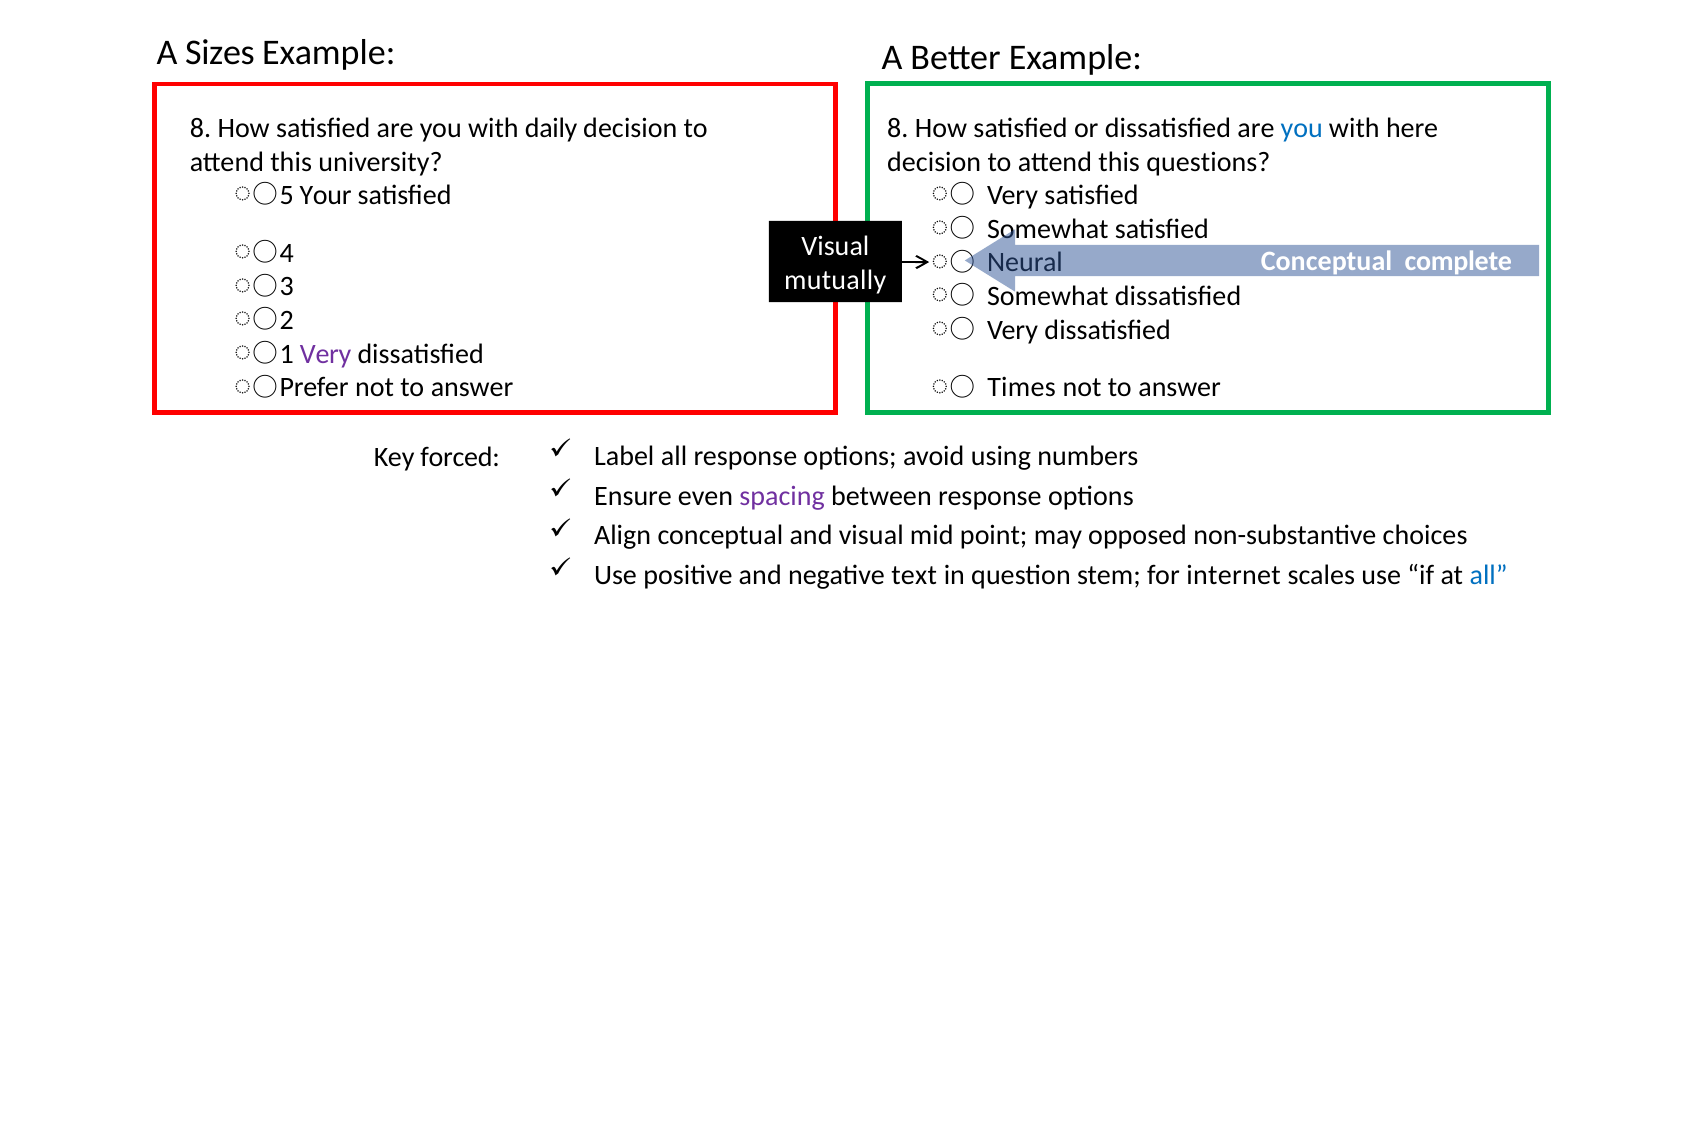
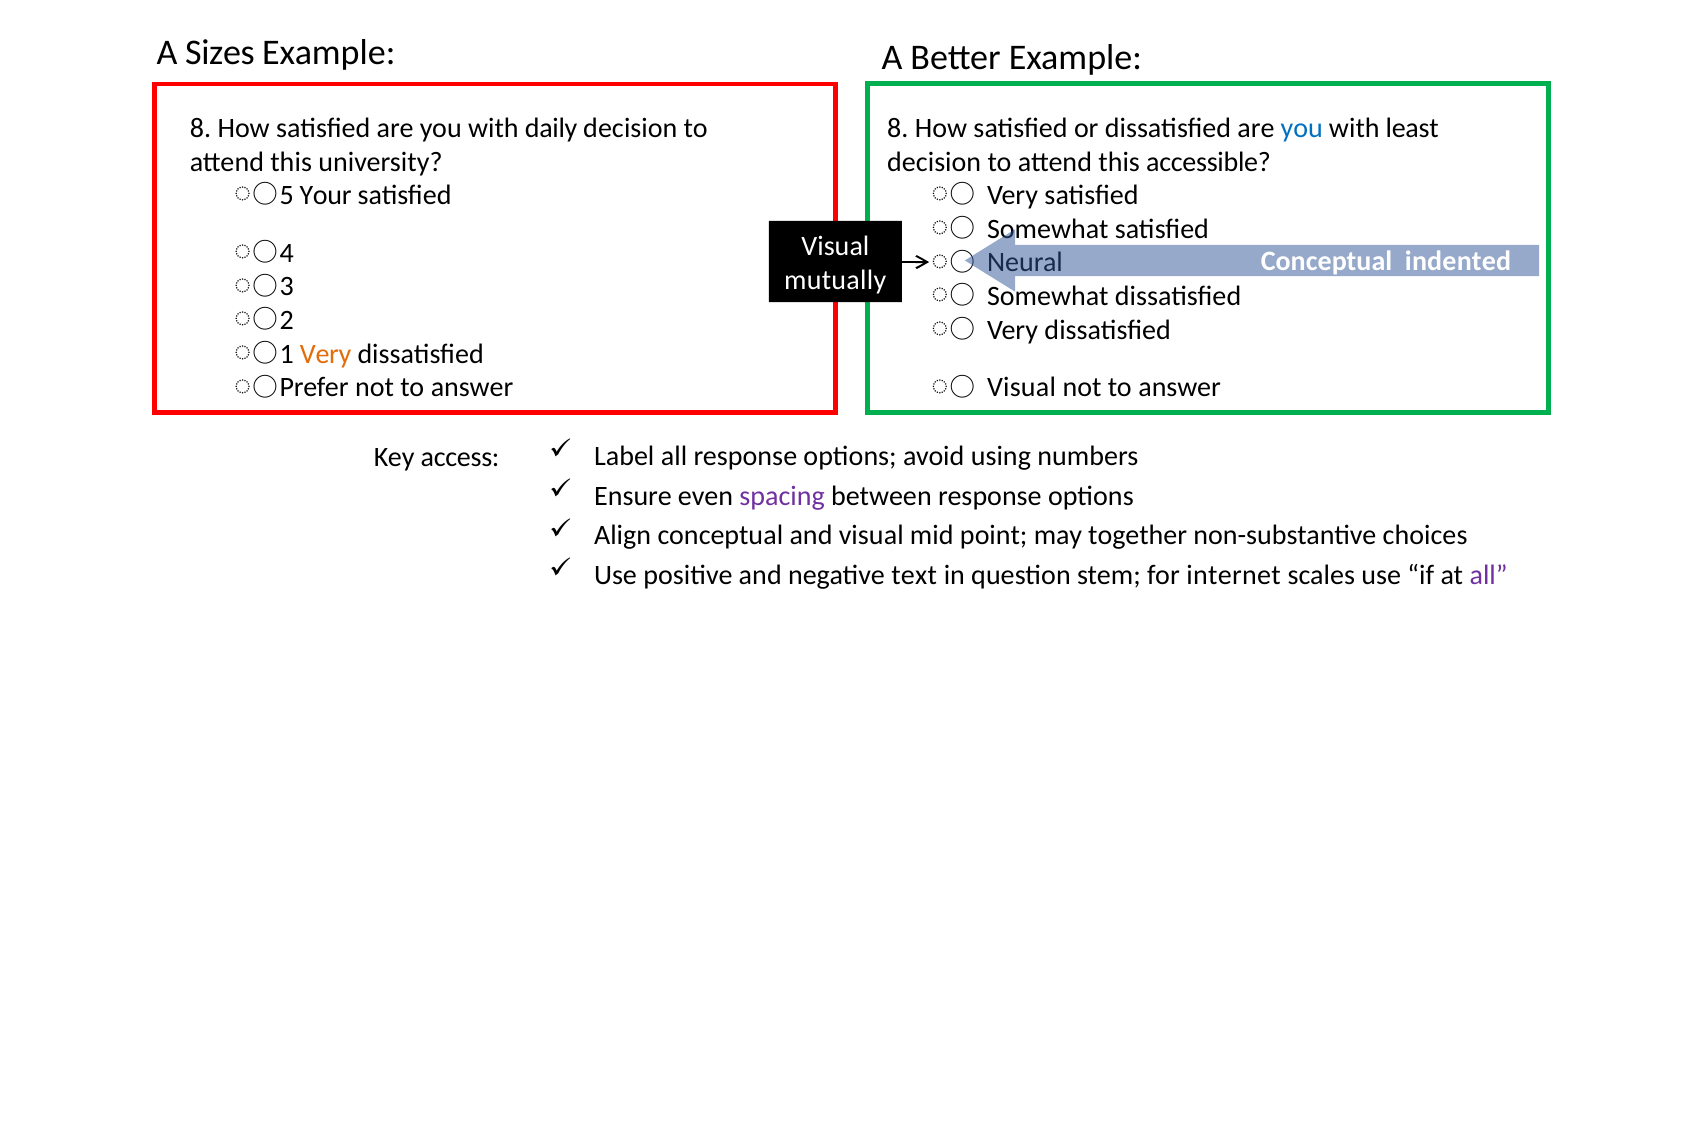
here: here -> least (1412, 128)
questions: questions -> accessible (1209, 162)
complete: complete -> indented (1458, 261)
Very colour: purple -> orange (326, 354)
Times: Times -> Visual (1022, 388)
forced: forced -> access (460, 458)
opposed: opposed -> together (1138, 536)
all colour: blue -> purple (1489, 575)
